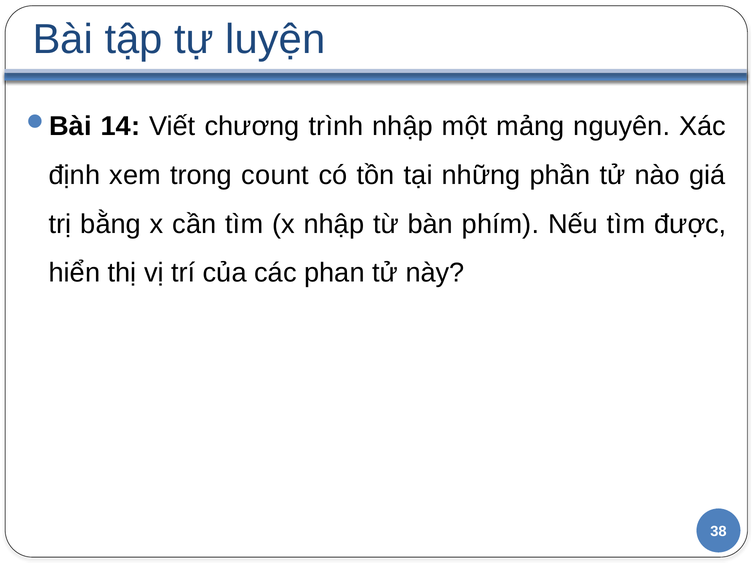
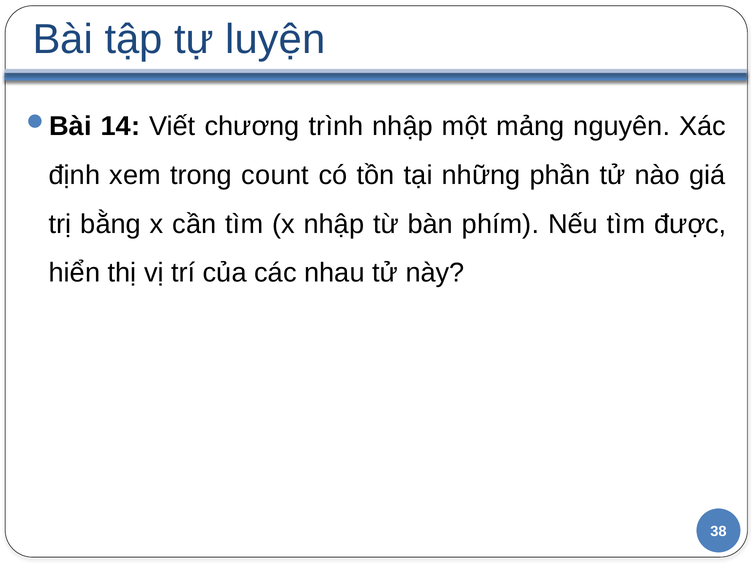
phan: phan -> nhau (334, 273)
